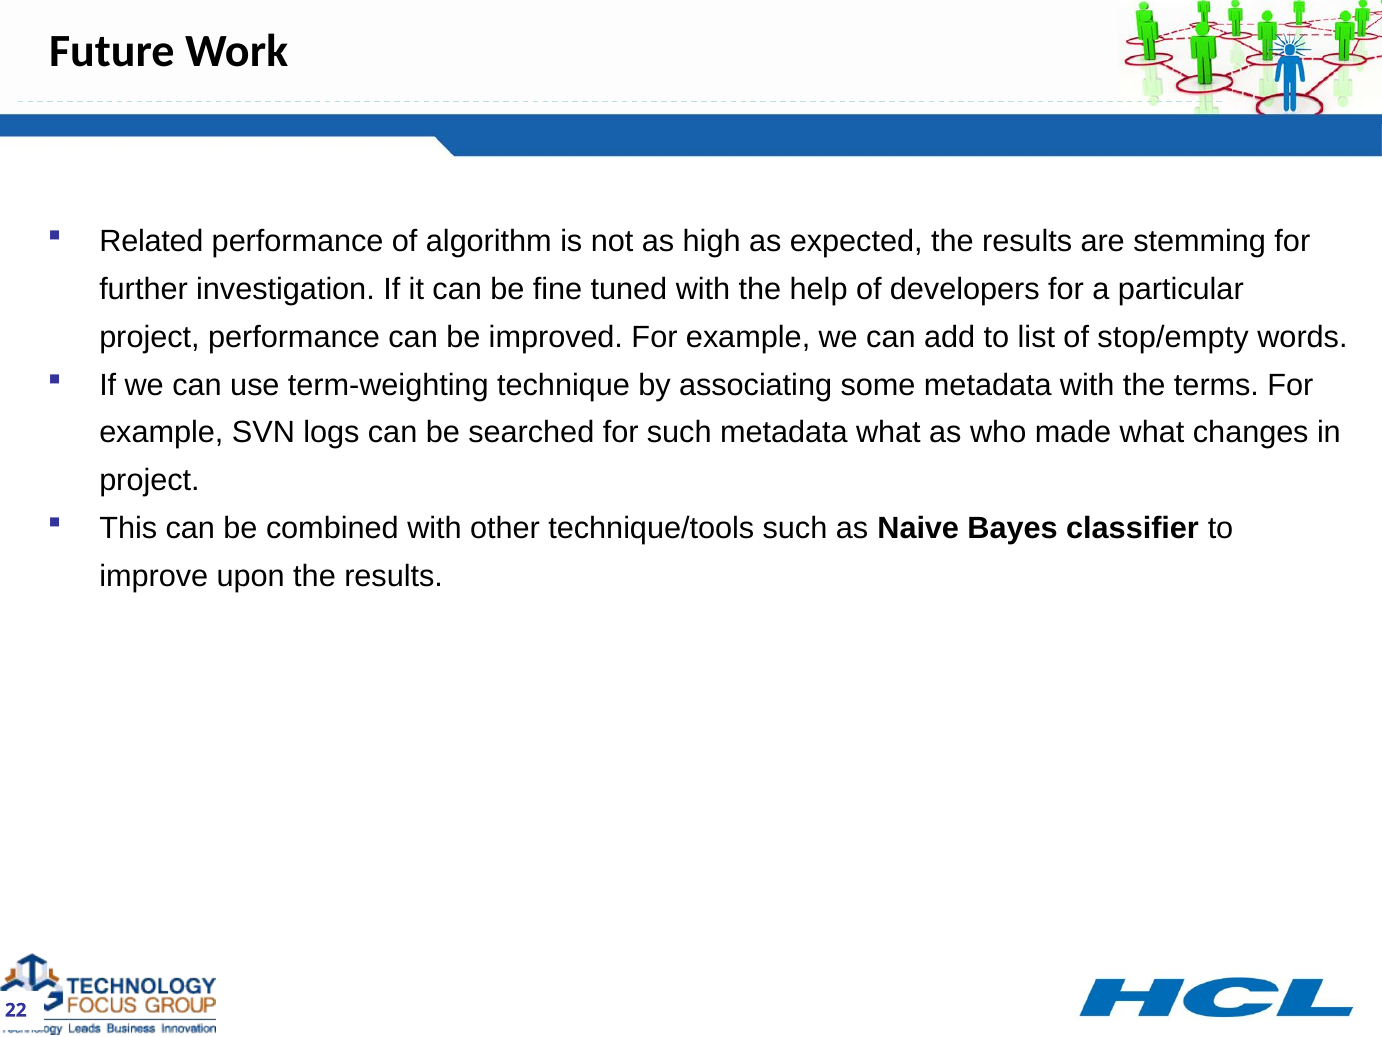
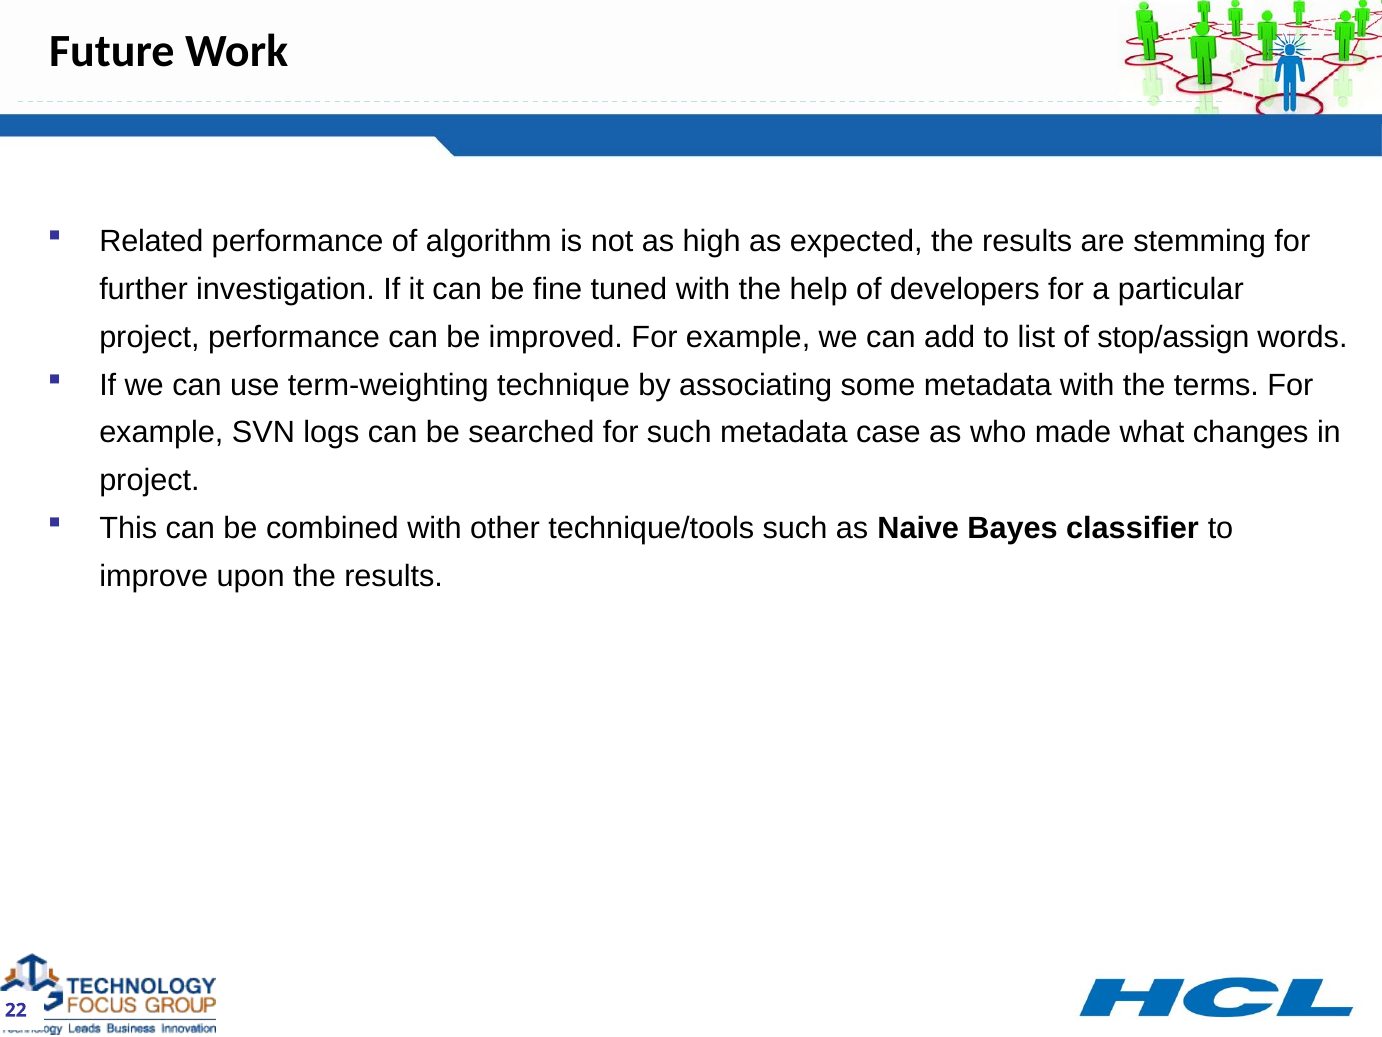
stop/empty: stop/empty -> stop/assign (1173, 337)
metadata what: what -> case (888, 433)
